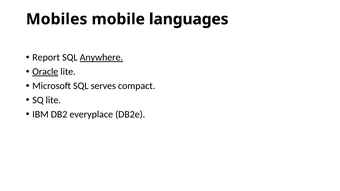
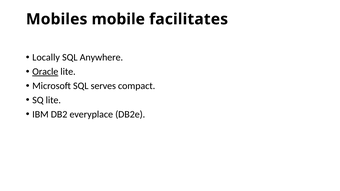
languages: languages -> facilitates (189, 19)
Report: Report -> Locally (46, 57)
Anywhere underline: present -> none (101, 57)
